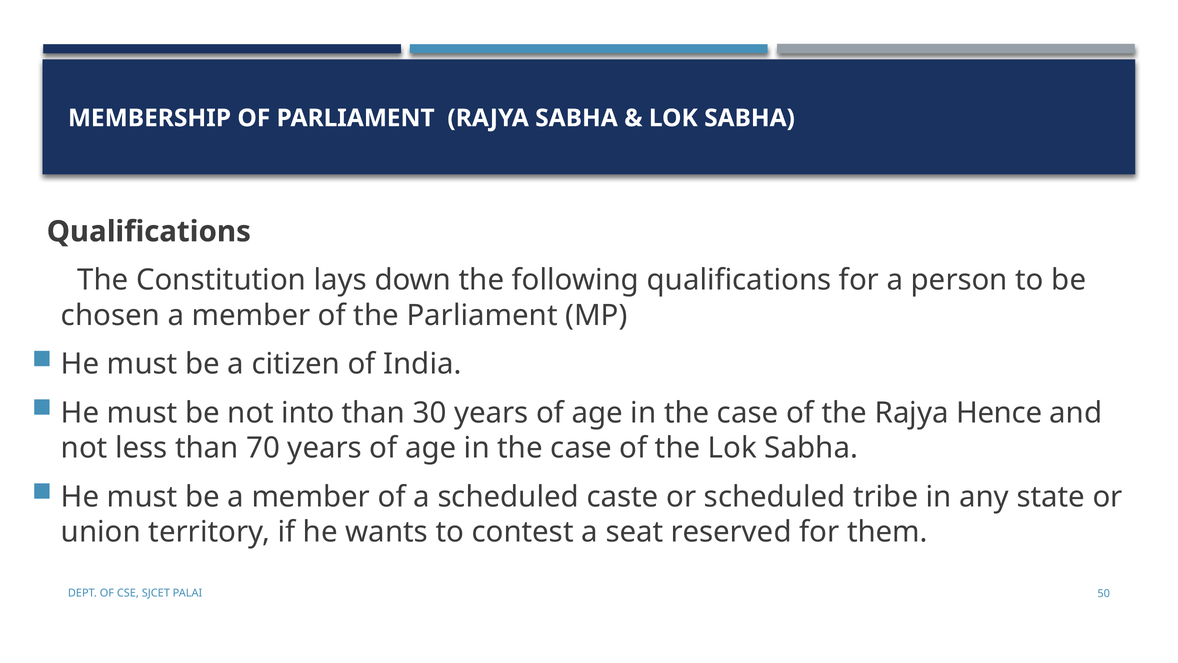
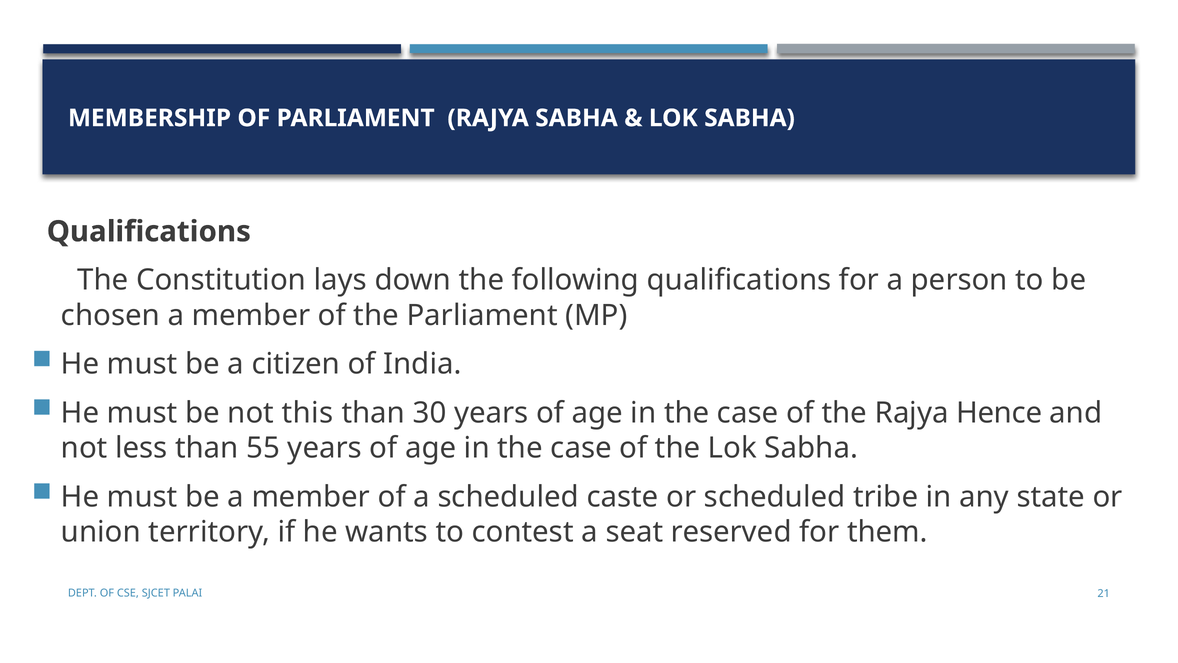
into: into -> this (308, 413)
70: 70 -> 55 (263, 448)
50: 50 -> 21 (1104, 593)
